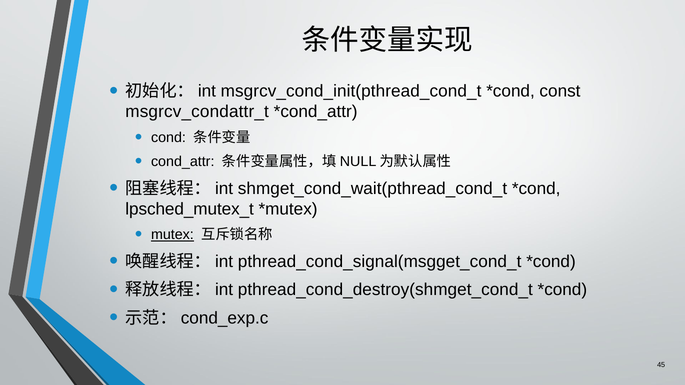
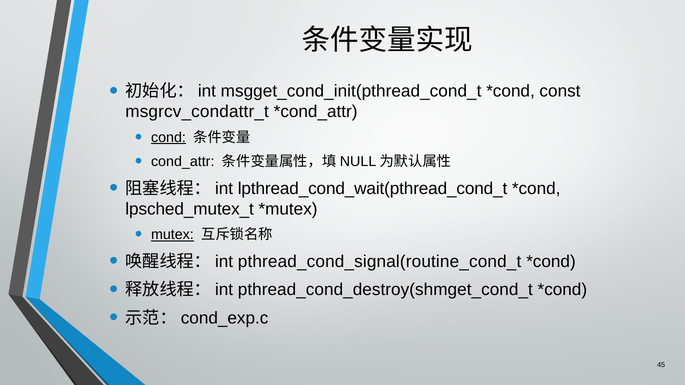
msgrcv_cond_init(pthread_cond_t: msgrcv_cond_init(pthread_cond_t -> msgget_cond_init(pthread_cond_t (351, 91)
cond underline: none -> present (168, 138)
shmget_cond_wait(pthread_cond_t: shmget_cond_wait(pthread_cond_t -> lpthread_cond_wait(pthread_cond_t (373, 189)
pthread_cond_signal(msgget_cond_t: pthread_cond_signal(msgget_cond_t -> pthread_cond_signal(routine_cond_t (380, 262)
